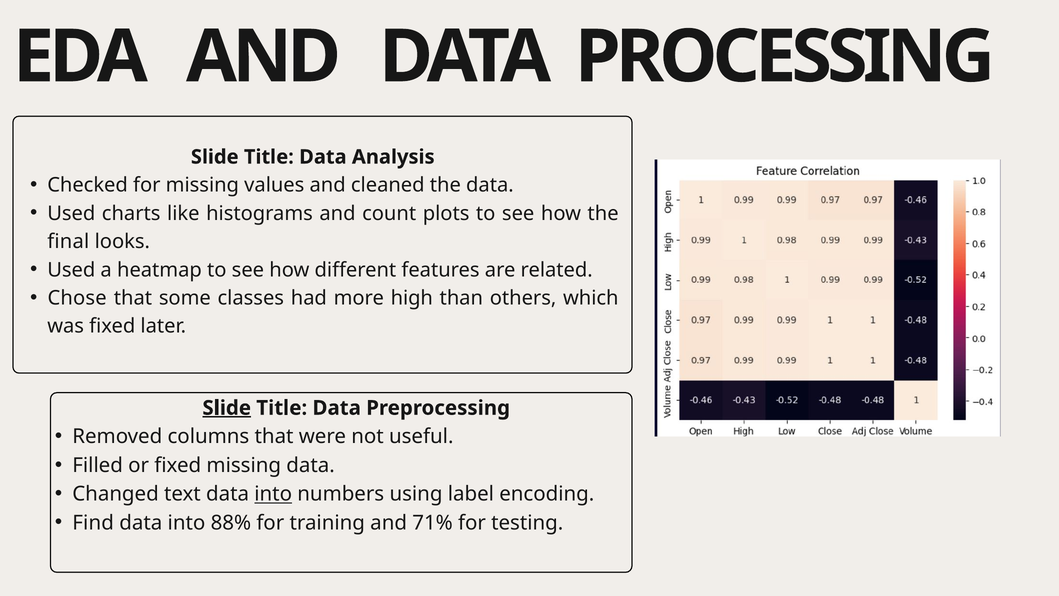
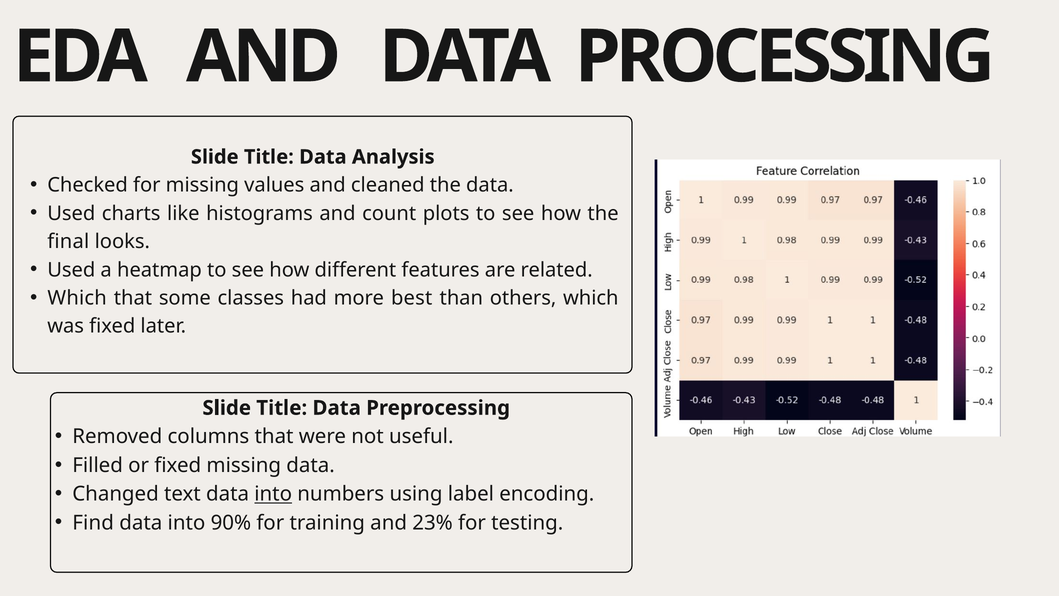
Chose: Chose -> Which (77, 298)
high: high -> best (412, 298)
Slide underline: present -> none (227, 408)
88%: 88% -> 90% (231, 523)
71%: 71% -> 23% (433, 523)
